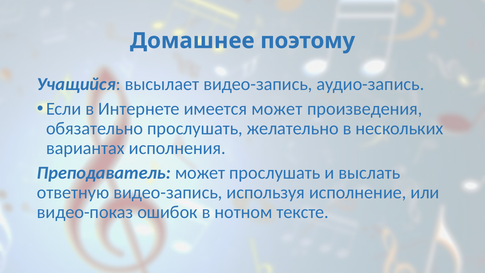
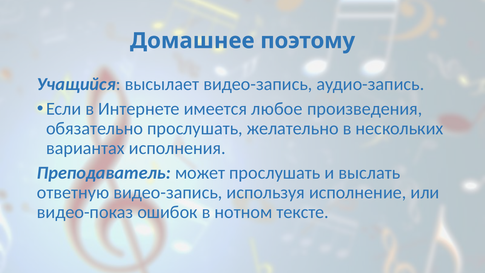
имеется может: может -> любое (277, 109)
